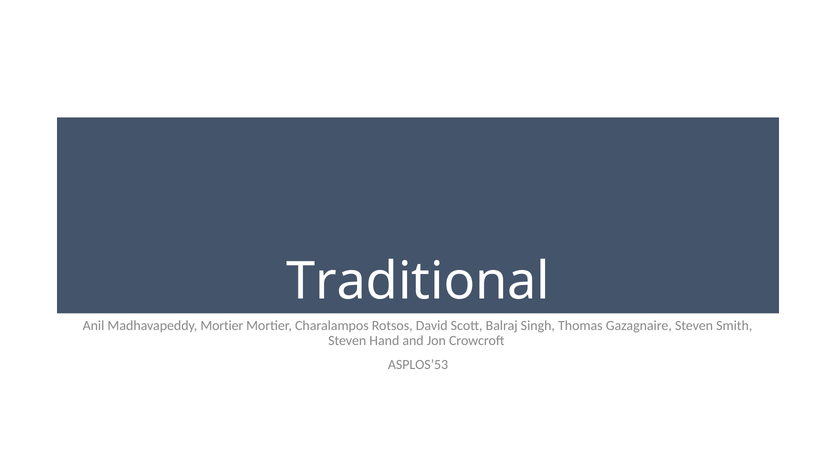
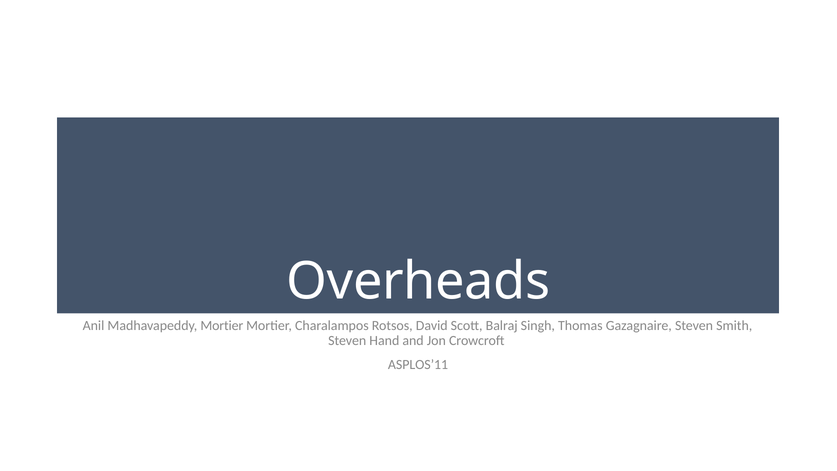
Traditional: Traditional -> Overheads (418, 281)
ASPLOS’53: ASPLOS’53 -> ASPLOS’11 (418, 364)
